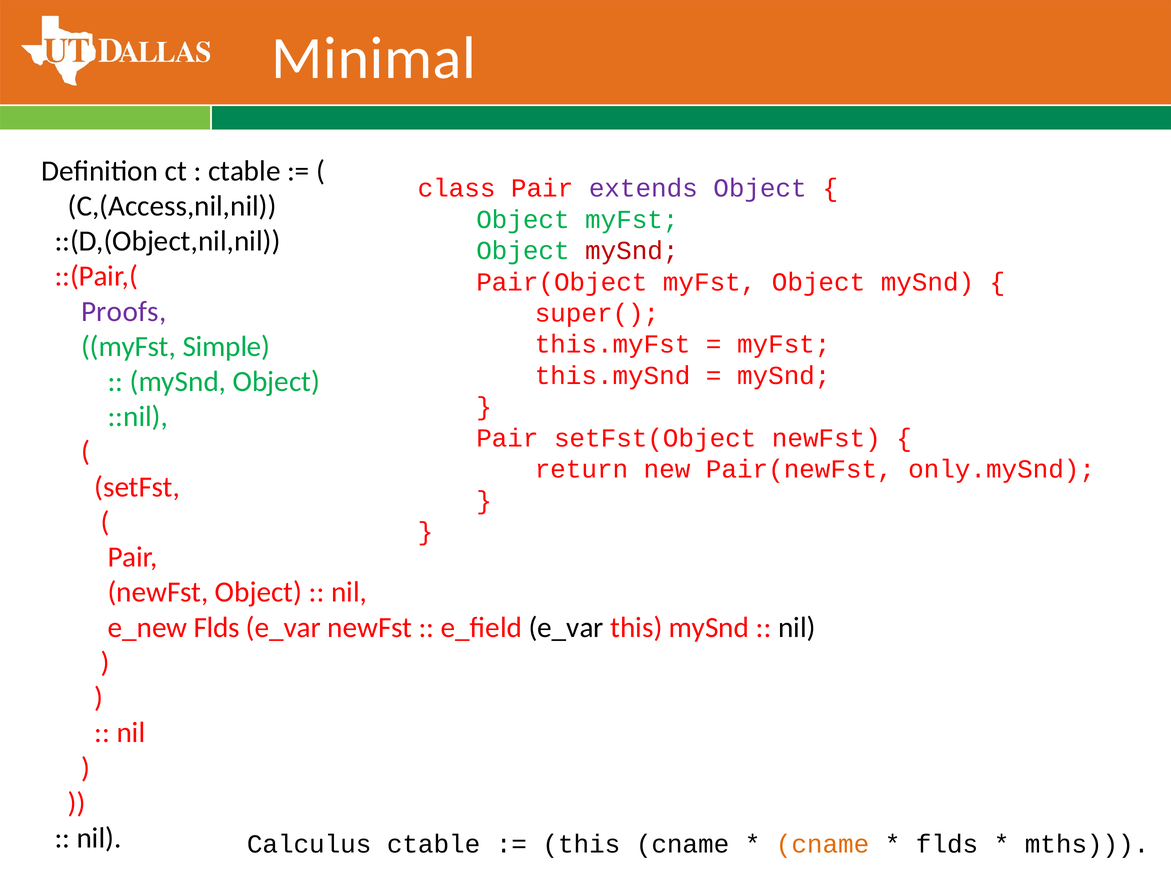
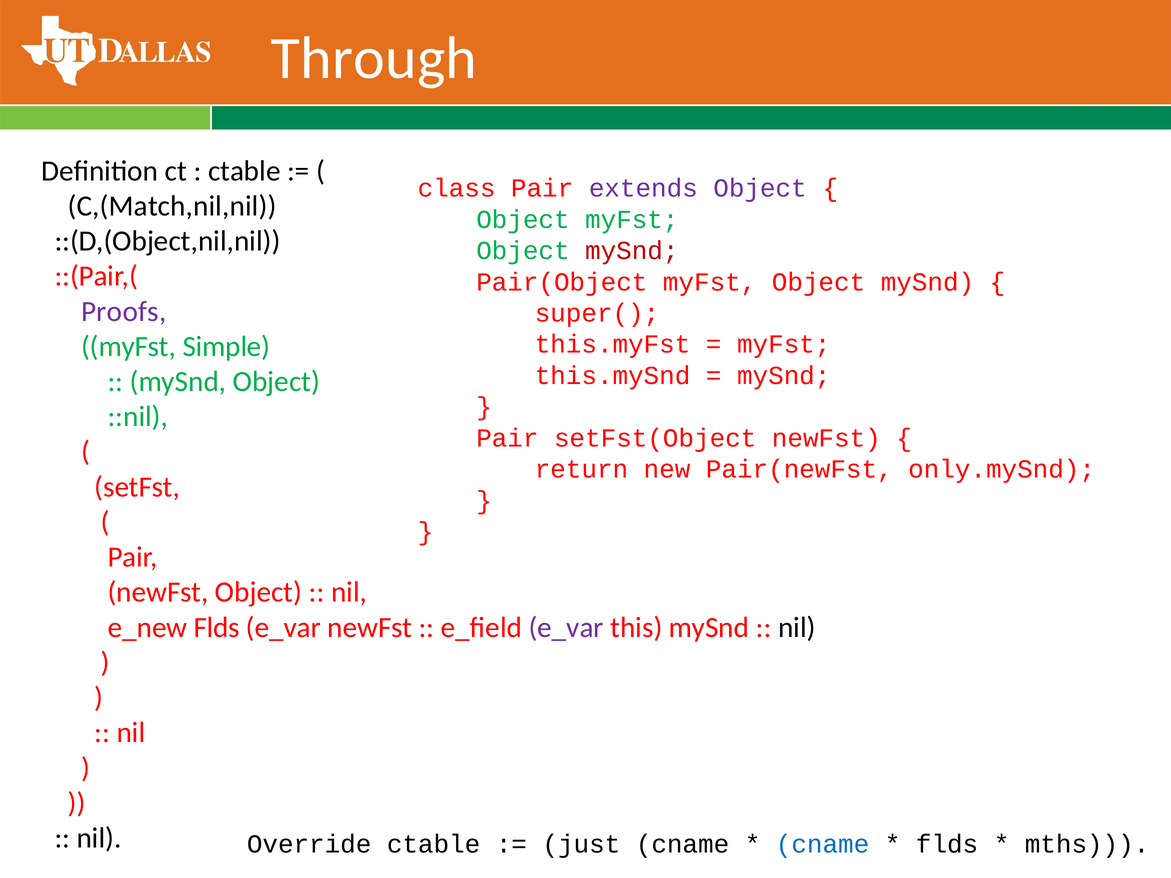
Minimal: Minimal -> Through (374, 59)
C,(Access,nil,nil: C,(Access,nil,nil -> C,(Match,nil,nil (172, 206)
e_var colour: black -> purple (566, 628)
Calculus: Calculus -> Override (309, 844)
this: this -> just (581, 844)
cname colour: orange -> blue (823, 844)
